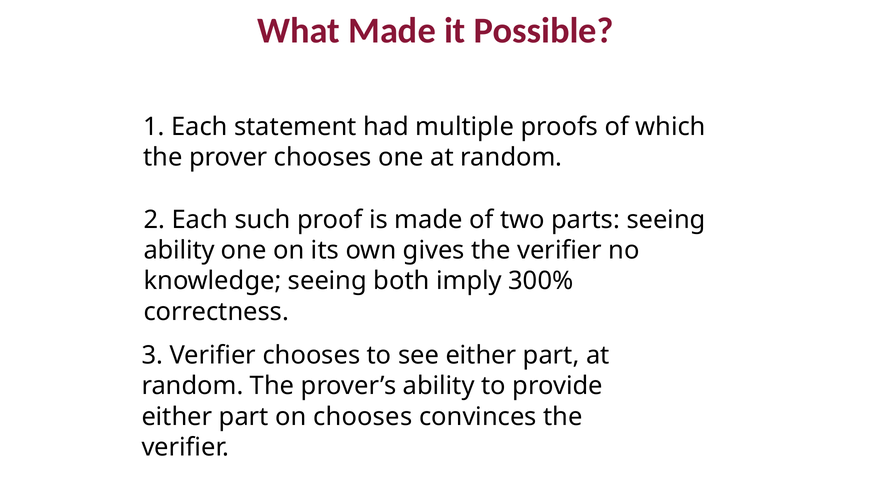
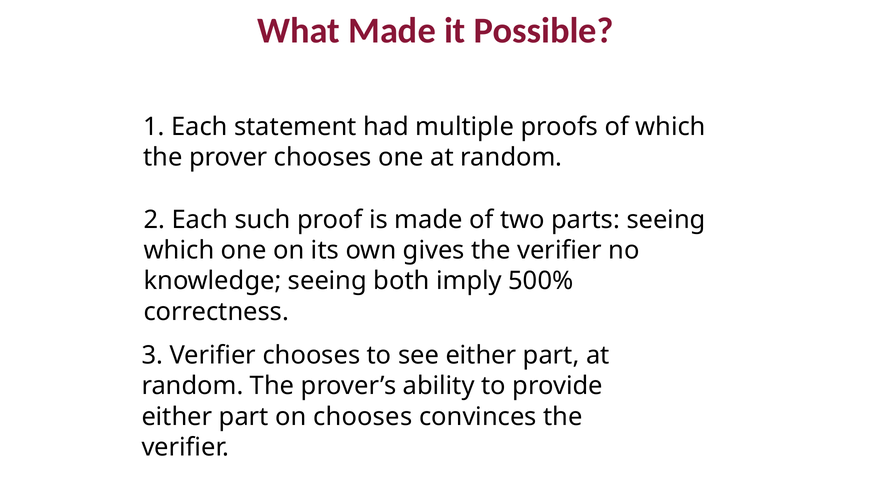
ability: ability -> which (179, 251)
300%: 300% -> 500% (541, 281)
